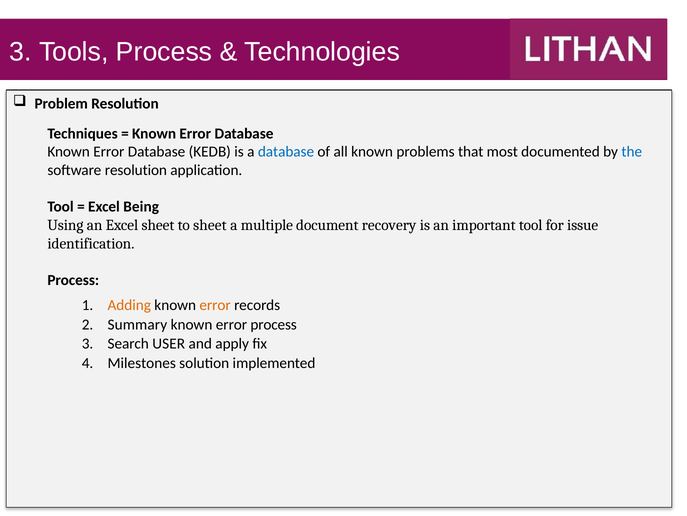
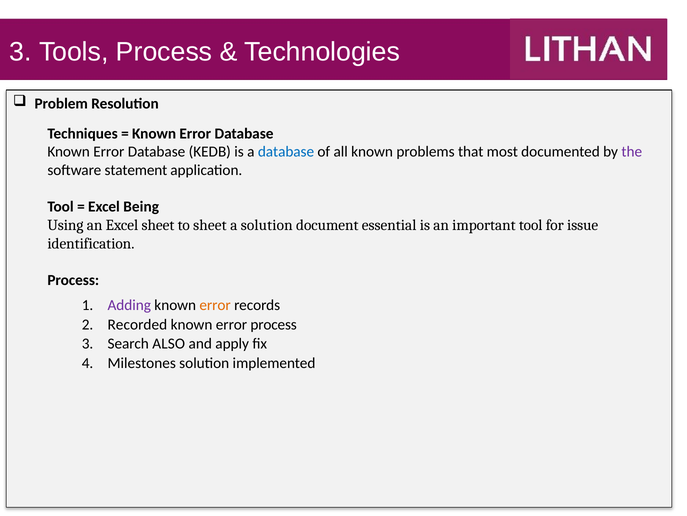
the colour: blue -> purple (632, 152)
software resolution: resolution -> statement (136, 170)
a multiple: multiple -> solution (267, 225)
recovery: recovery -> essential (389, 225)
Adding colour: orange -> purple (129, 305)
Summary: Summary -> Recorded (137, 324)
USER: USER -> ALSO (169, 343)
